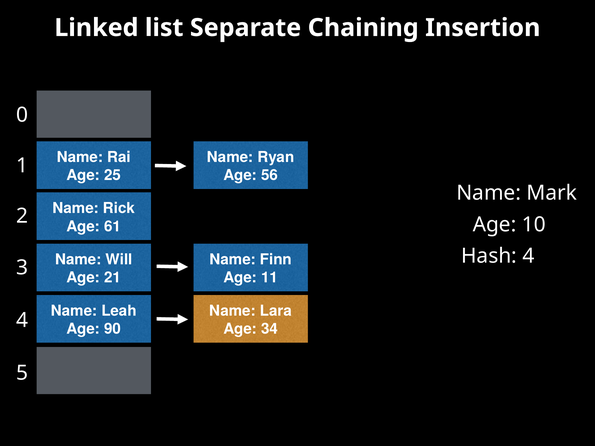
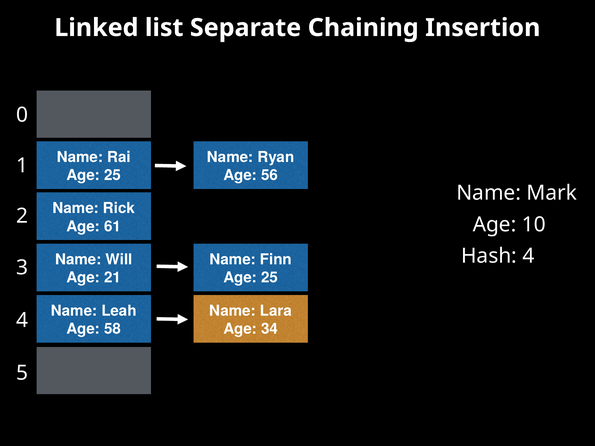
11: 11 -> 25 (270, 278)
90: 90 -> 58 (113, 329)
